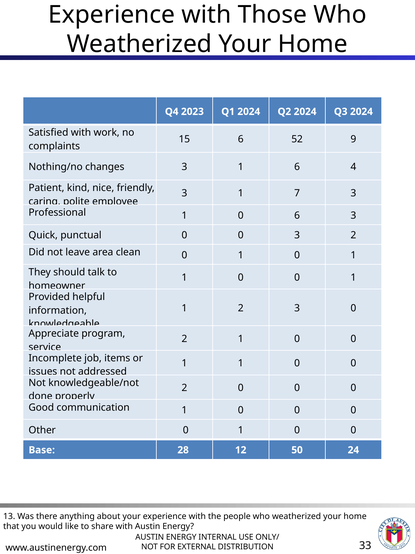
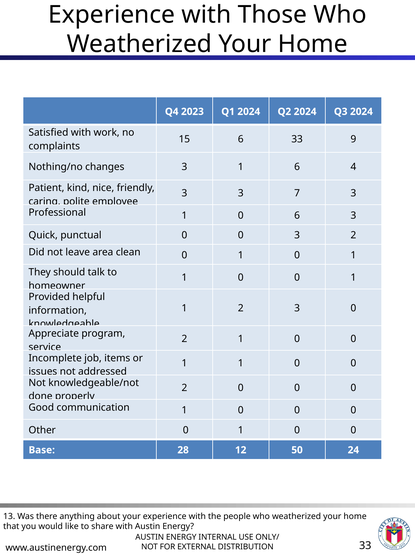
6 52: 52 -> 33 (297, 139)
1: 1 -> 3 (241, 193)
